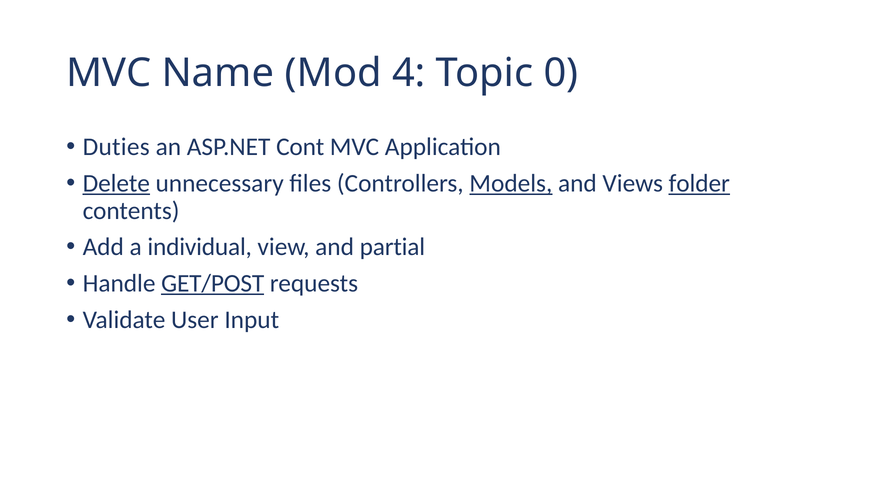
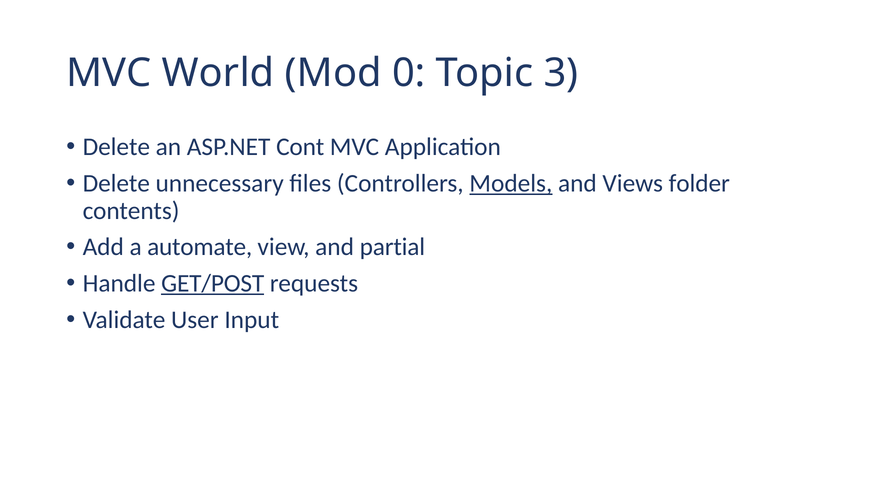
Name: Name -> World (218, 73)
4: 4 -> 0 (409, 73)
0: 0 -> 3 (561, 73)
Duties: Duties -> Delete (116, 147)
Delete underline: present -> none (116, 183)
folder underline: present -> none (699, 183)
individual: individual -> automate (200, 247)
